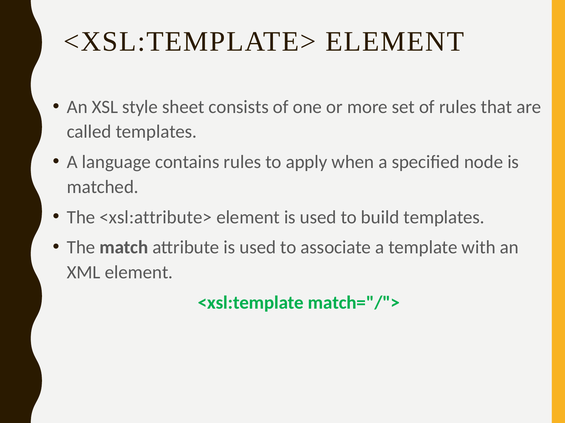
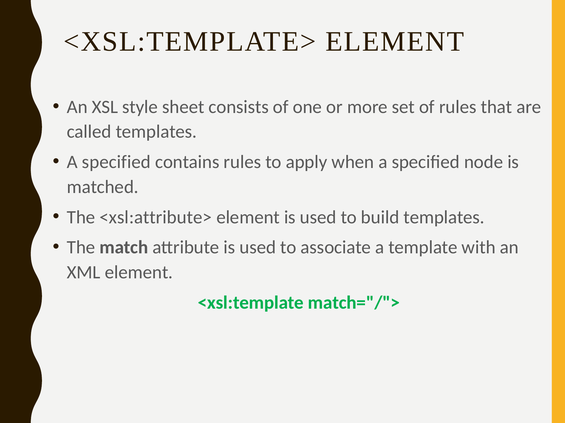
language: language -> specified (116, 162)
